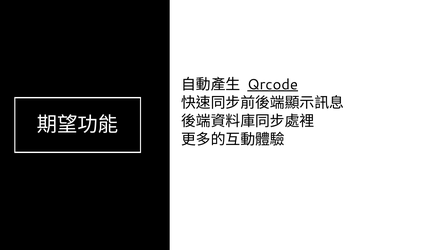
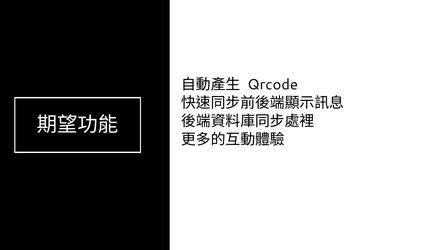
Qrcode underline: present -> none (273, 84)
